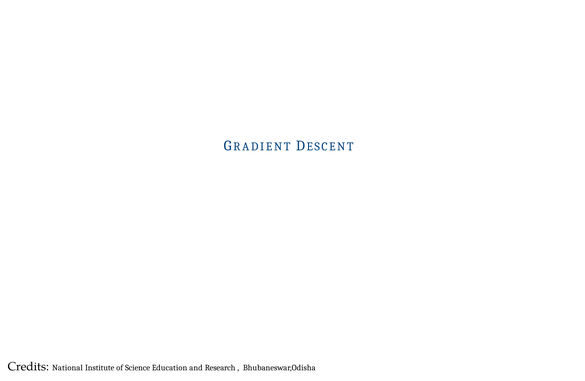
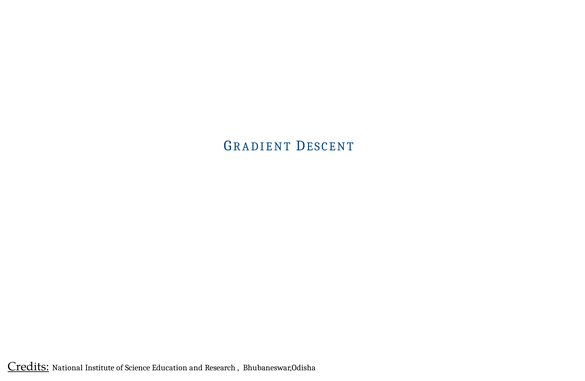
Credits underline: none -> present (28, 366)
